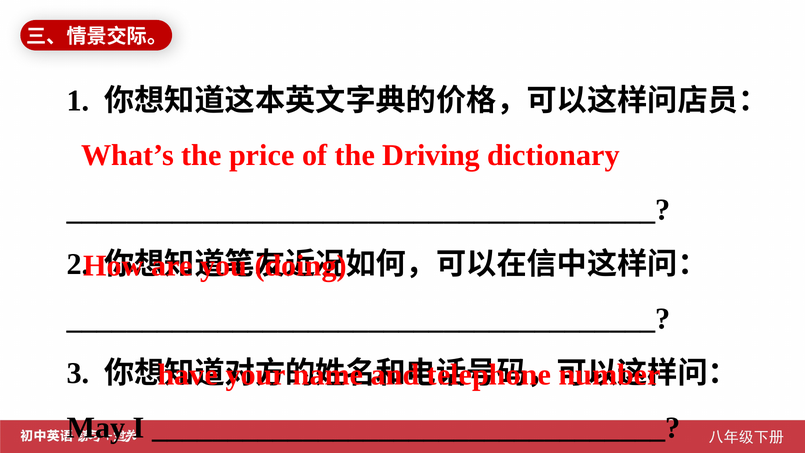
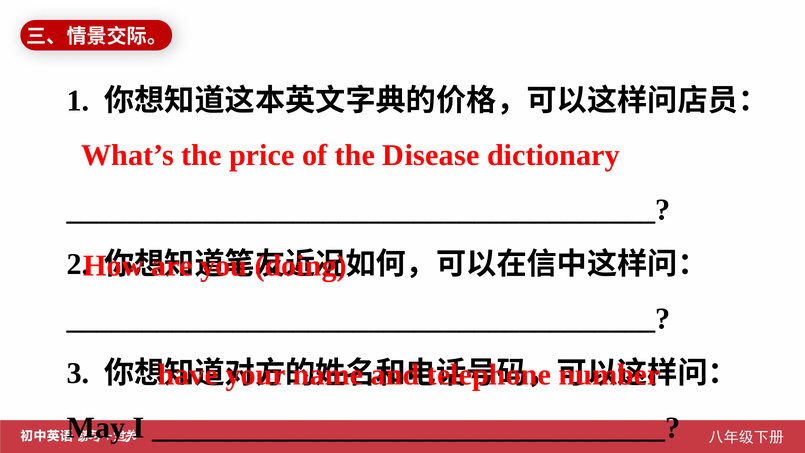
Driving: Driving -> Disease (431, 155)
